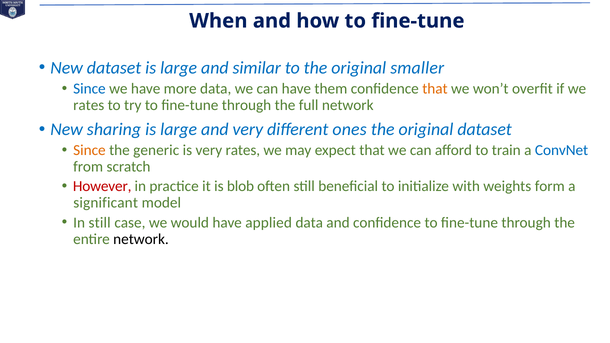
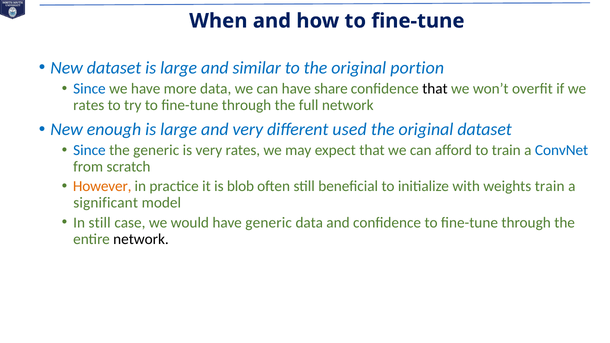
smaller: smaller -> portion (417, 68)
them: them -> share (331, 89)
that colour: orange -> black (435, 89)
sharing: sharing -> enough (114, 129)
ones: ones -> used (350, 129)
Since colour: orange -> blue (89, 150)
However colour: red -> orange (102, 187)
weights form: form -> train (550, 187)
have applied: applied -> generic (269, 223)
